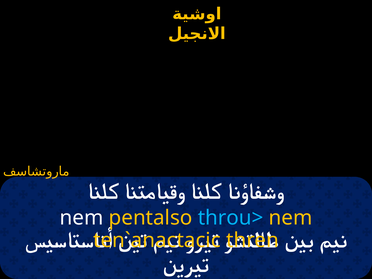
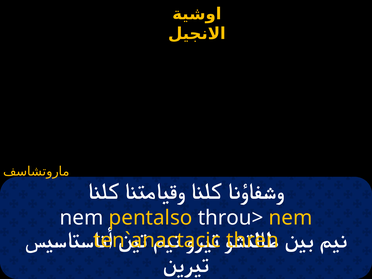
throu> colour: light blue -> white (231, 218)
